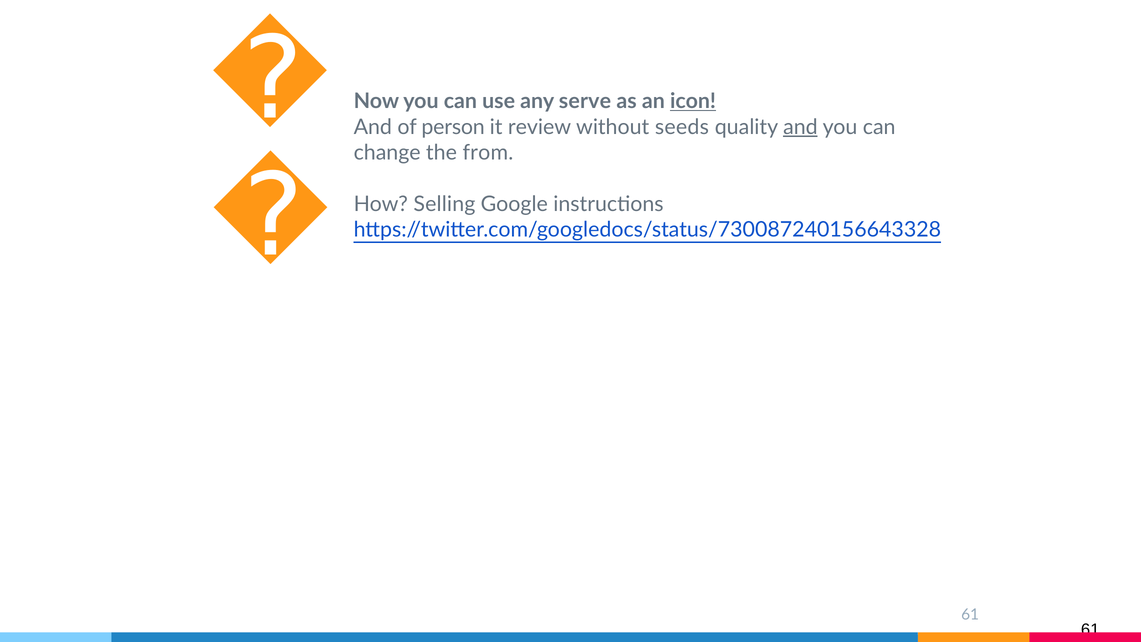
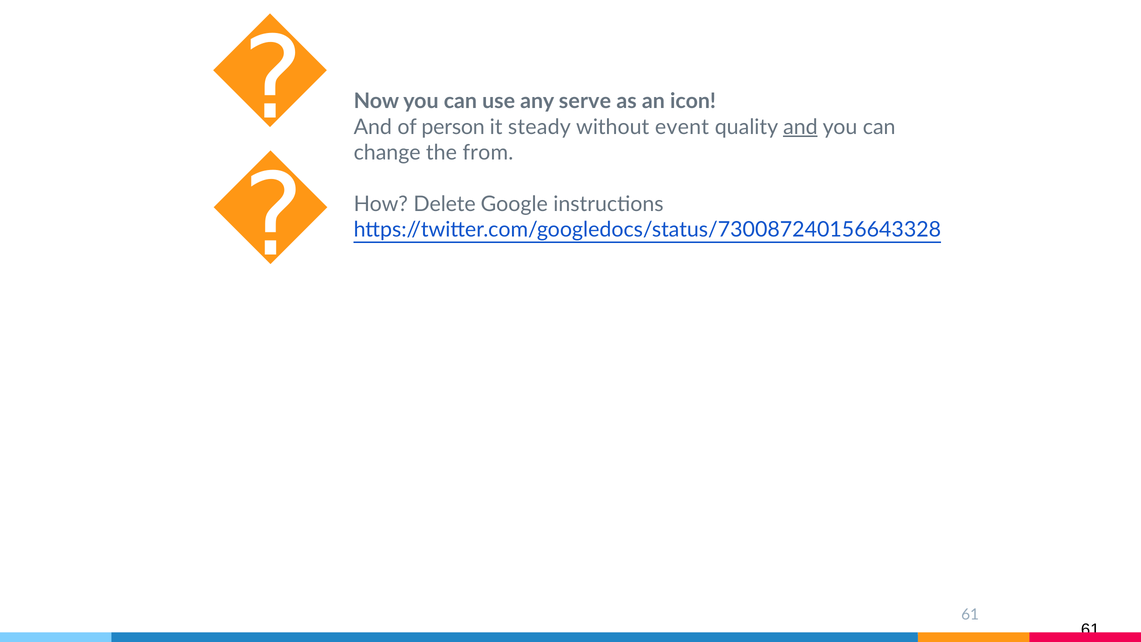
icon underline: present -> none (693, 101)
review: review -> steady (539, 127)
seeds: seeds -> event (682, 127)
Selling: Selling -> Delete (445, 204)
